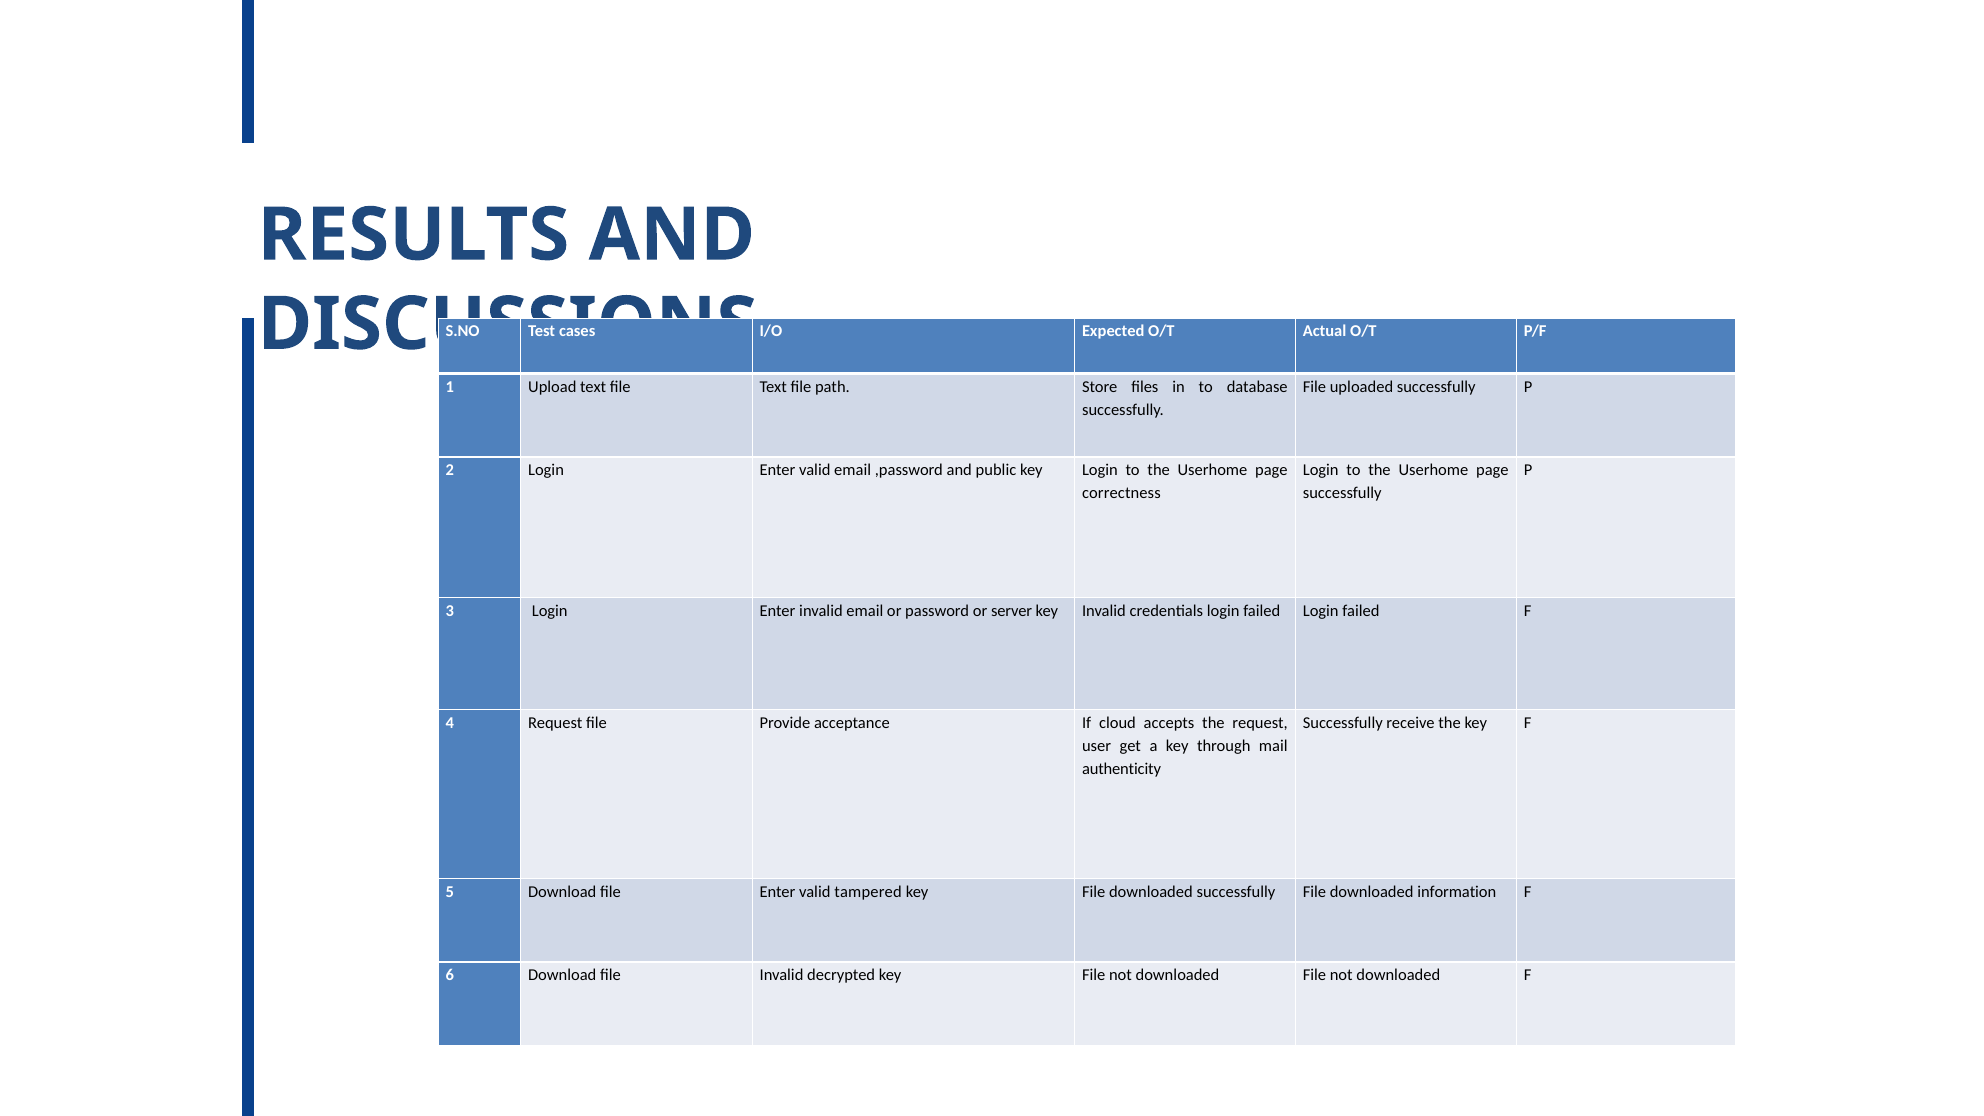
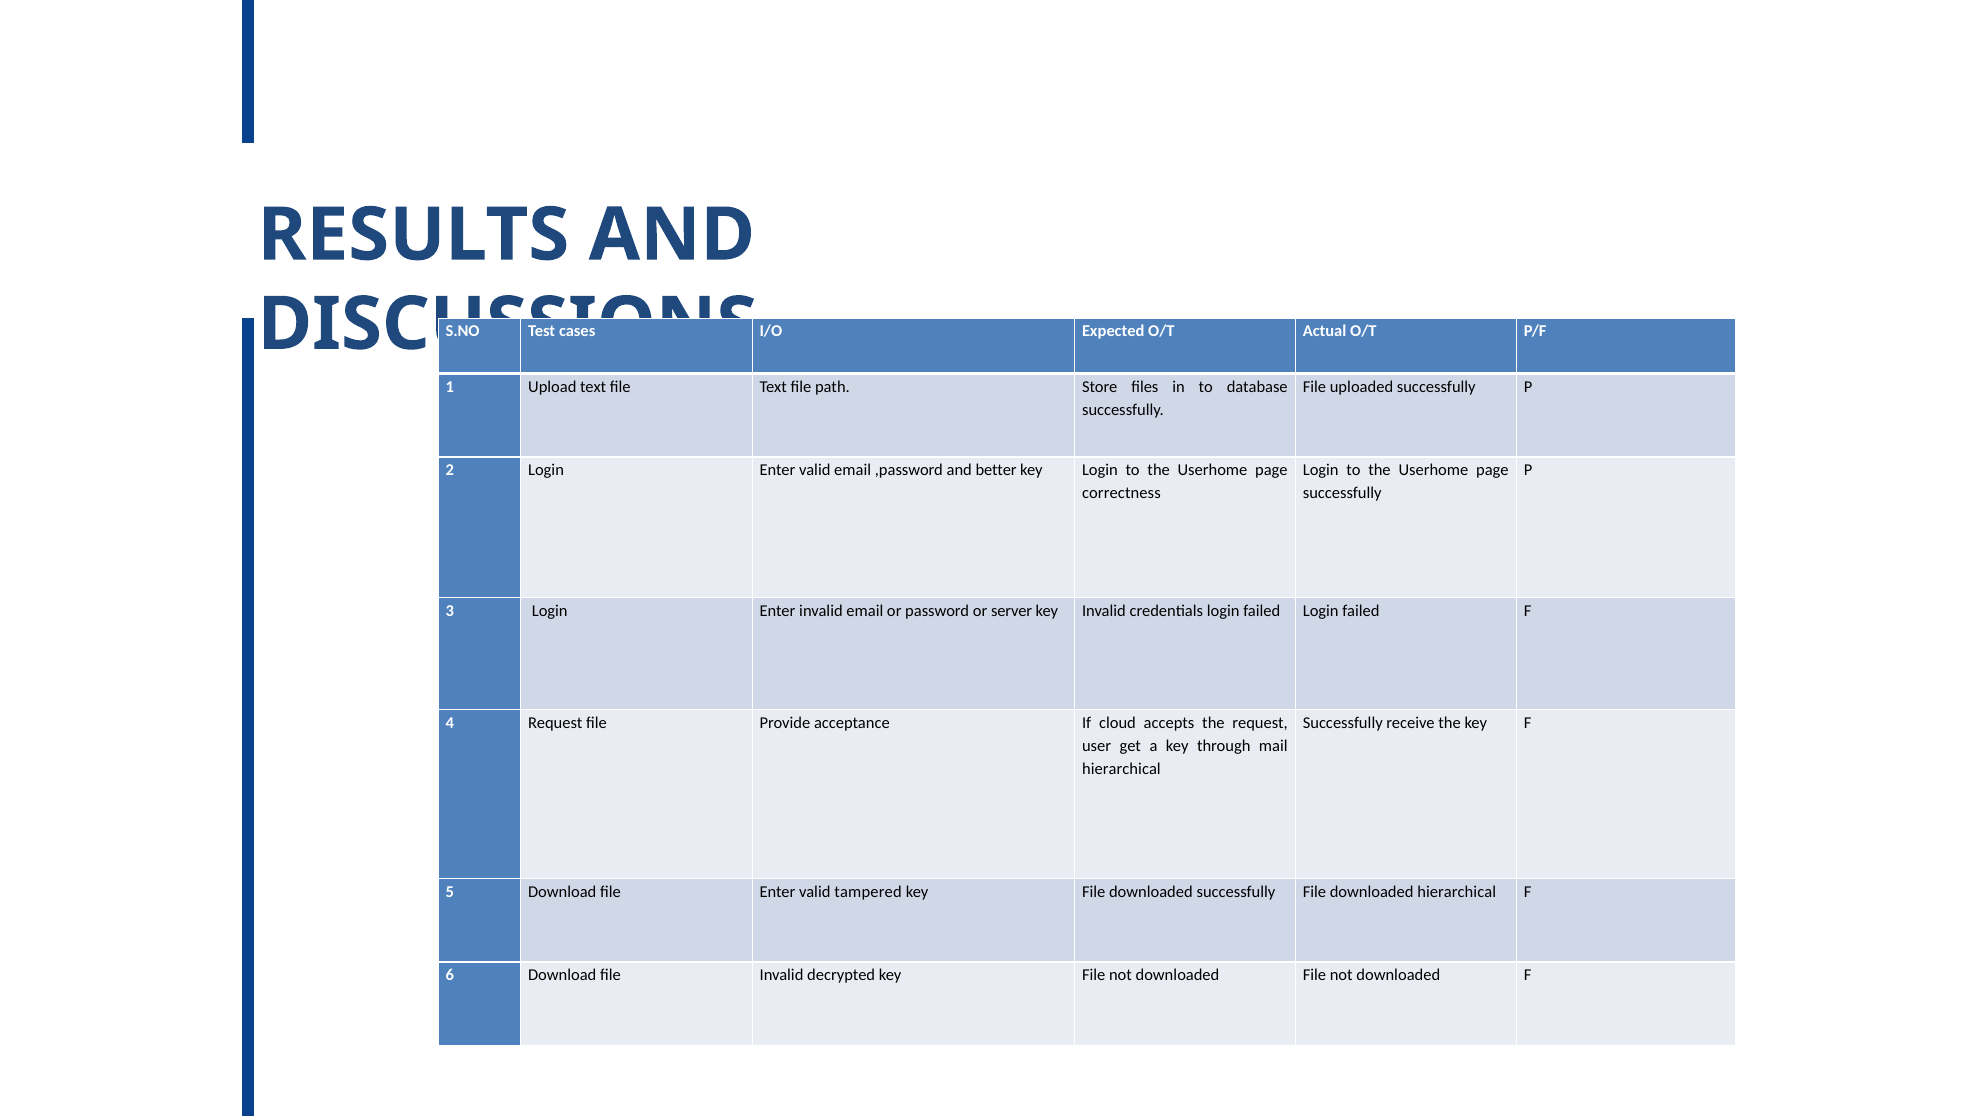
public: public -> better (996, 470)
authenticity: authenticity -> hierarchical (1121, 769)
downloaded information: information -> hierarchical (1457, 892)
